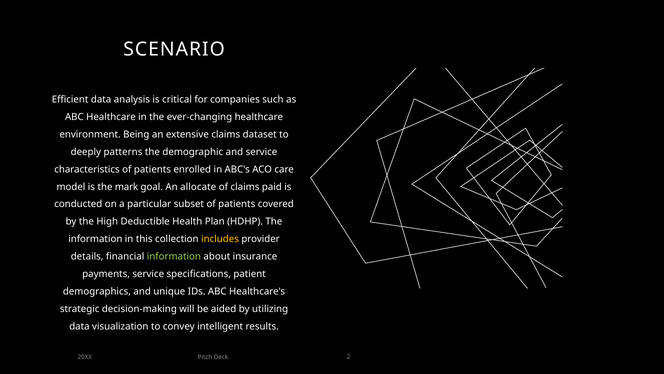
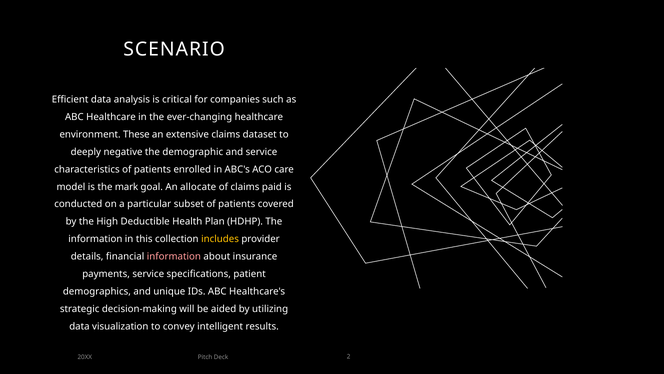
Being: Being -> These (136, 134)
patterns: patterns -> negative (123, 152)
information colour: light green -> pink (174, 256)
